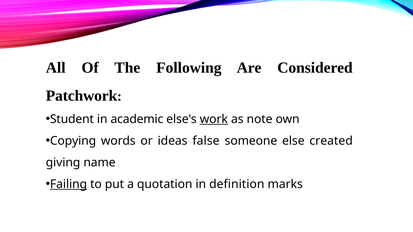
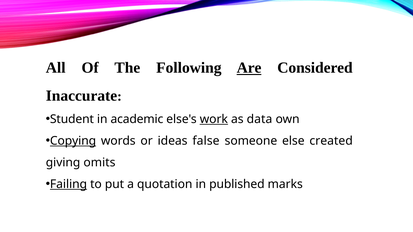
Are underline: none -> present (249, 68)
Patchwork: Patchwork -> Inaccurate (81, 96)
note: note -> data (260, 119)
Copying underline: none -> present (73, 141)
name: name -> omits (99, 163)
definition: definition -> published (237, 184)
